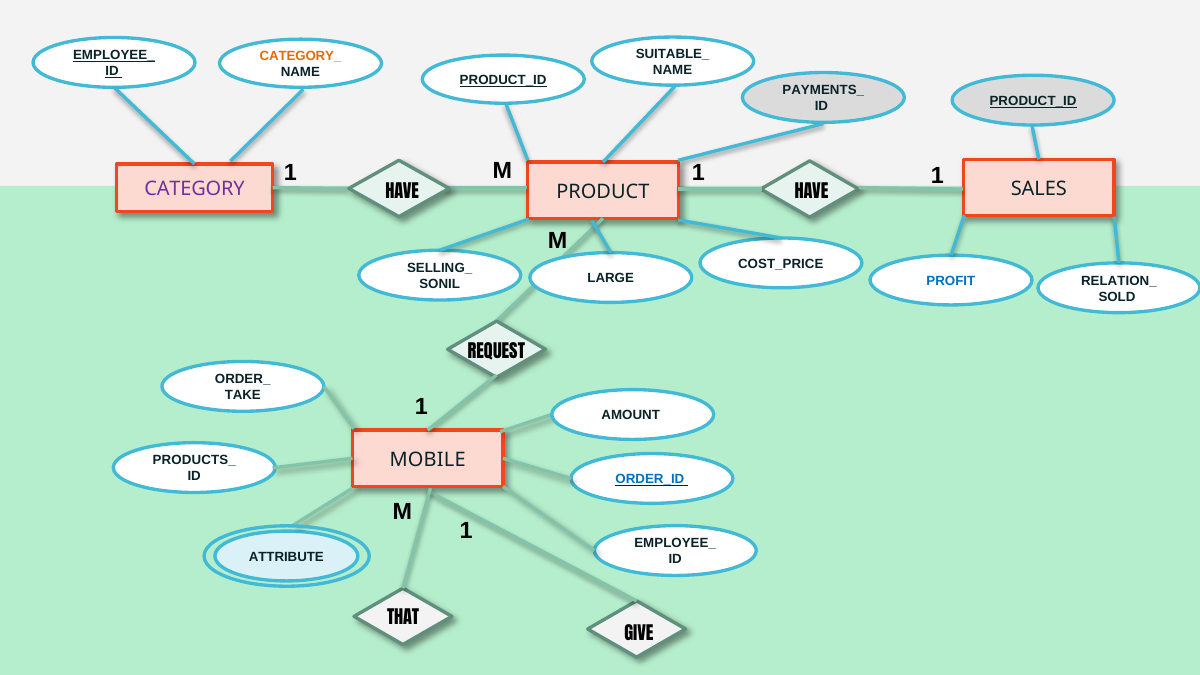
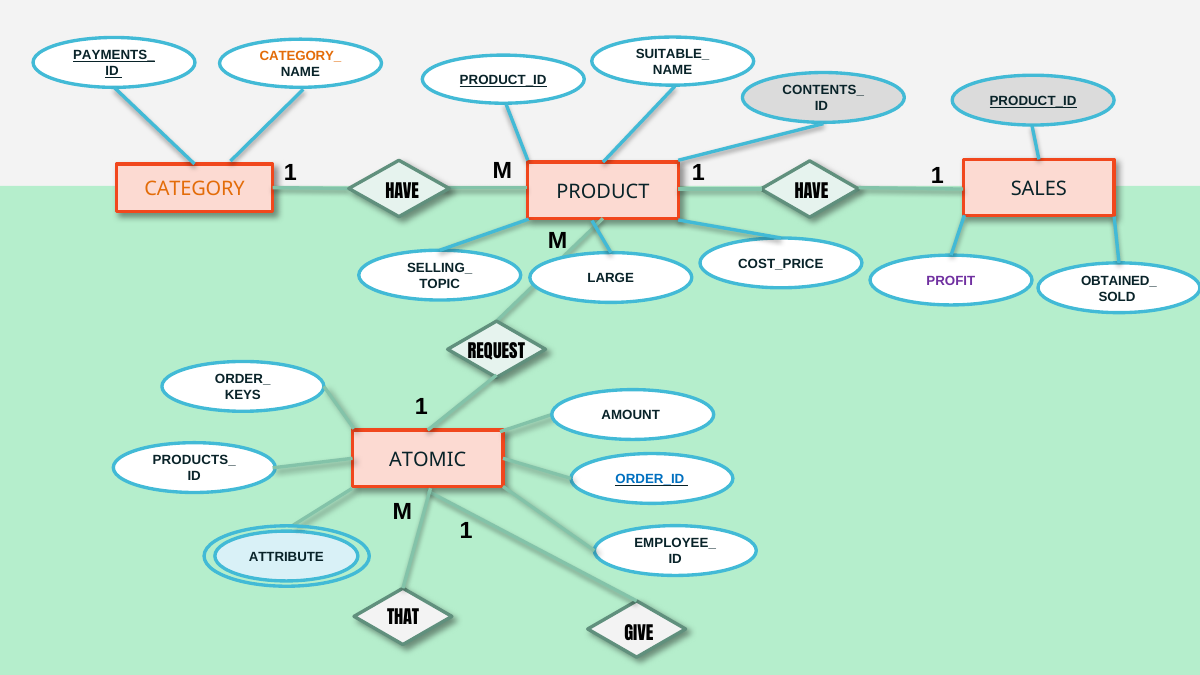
EMPLOYEE_: EMPLOYEE_ -> PAYMENTS_ (114, 55)
PAYMENTS_: PAYMENTS_ -> CONTENTS_ (823, 90)
CATEGORY colour: purple -> orange (194, 189)
RELATION_: RELATION_ -> OBTAINED_ (1119, 281)
PROFIT colour: blue -> purple (951, 281)
SONIL: SONIL -> TOPIC (440, 284)
TAKE: TAKE -> KEYS (243, 395)
MOBILE: MOBILE -> ATOMIC (428, 460)
